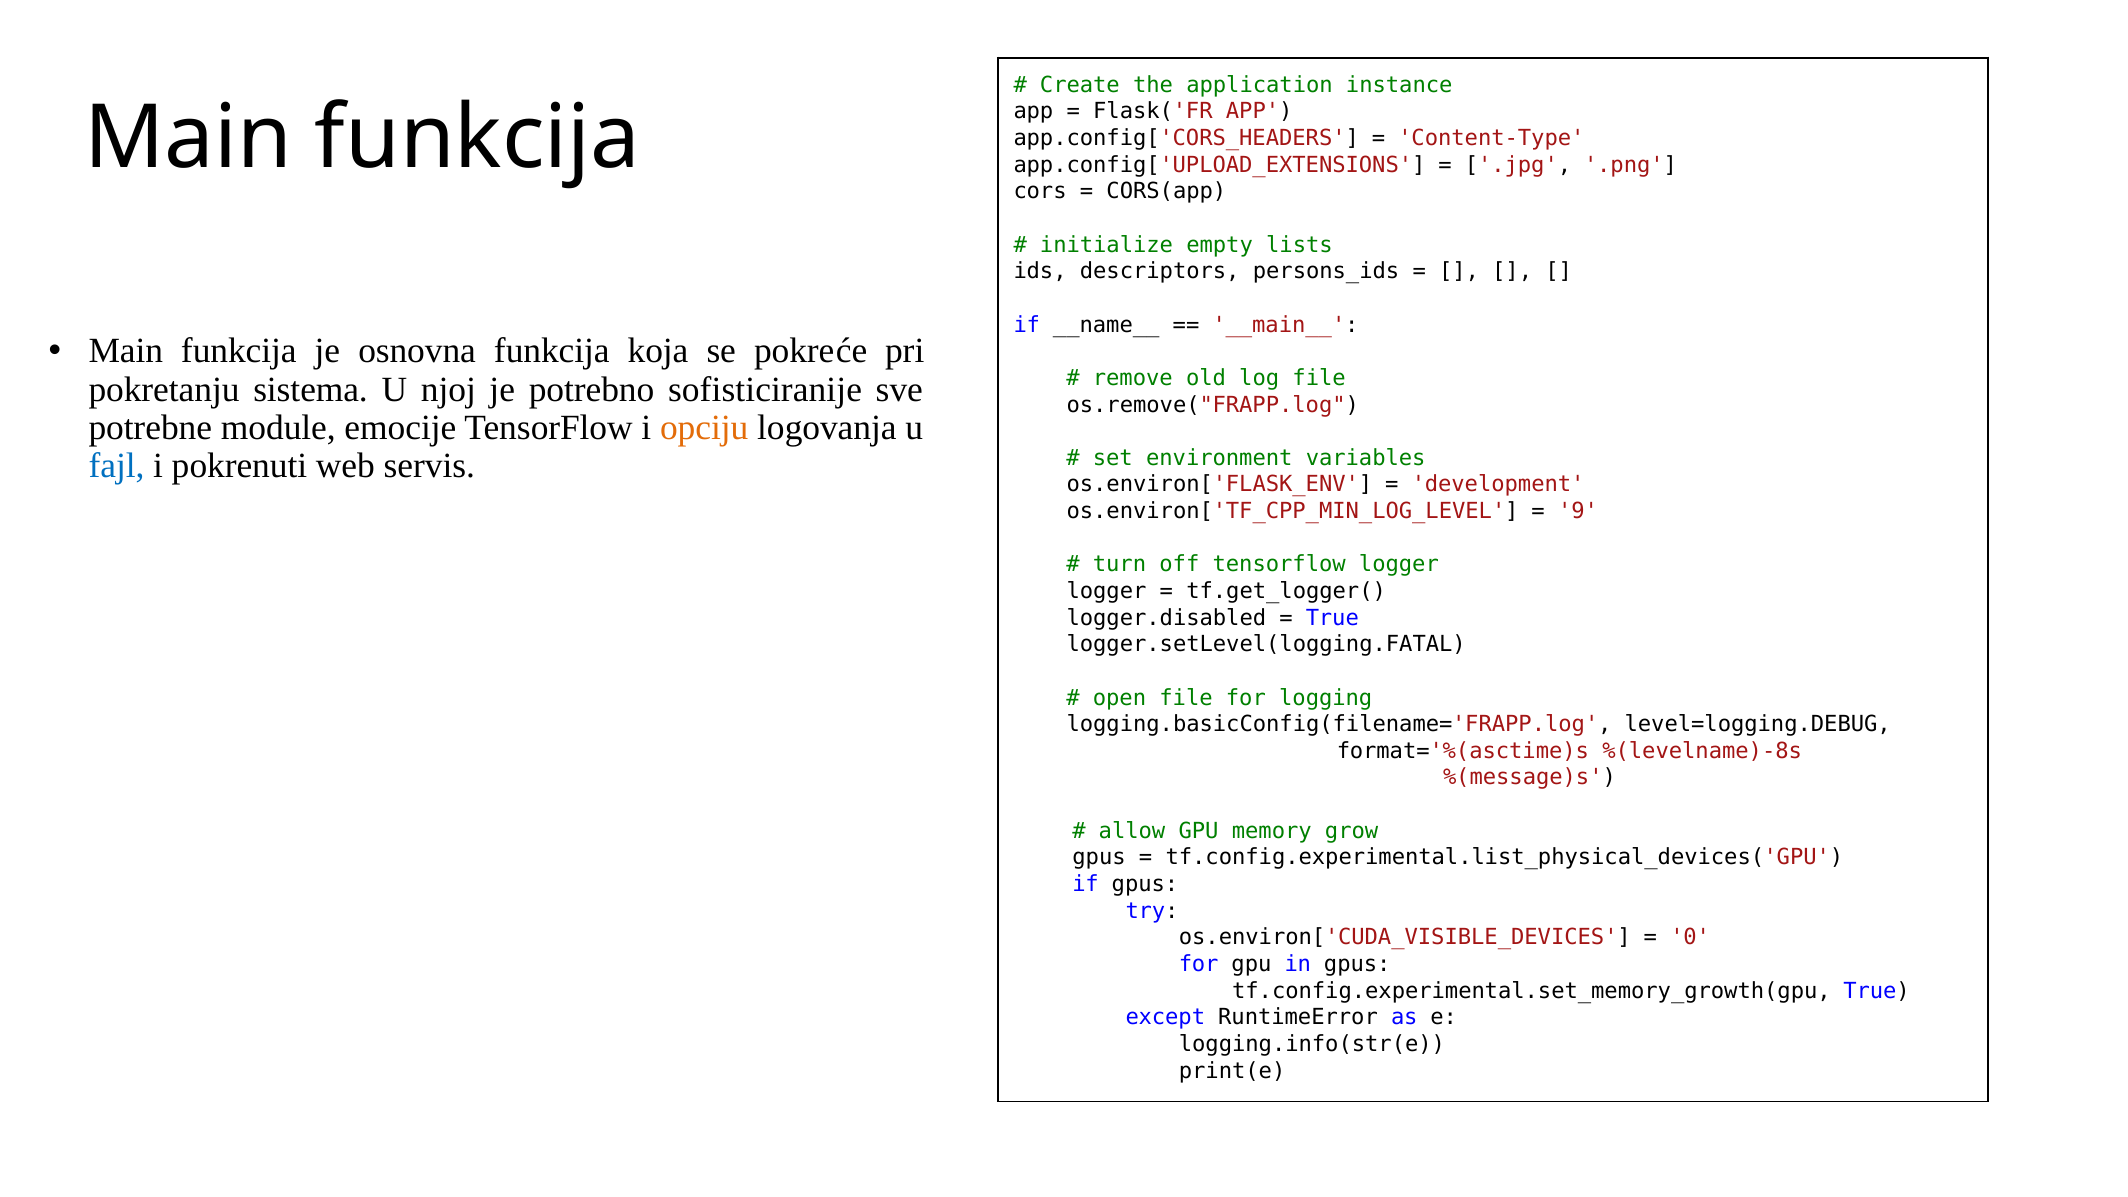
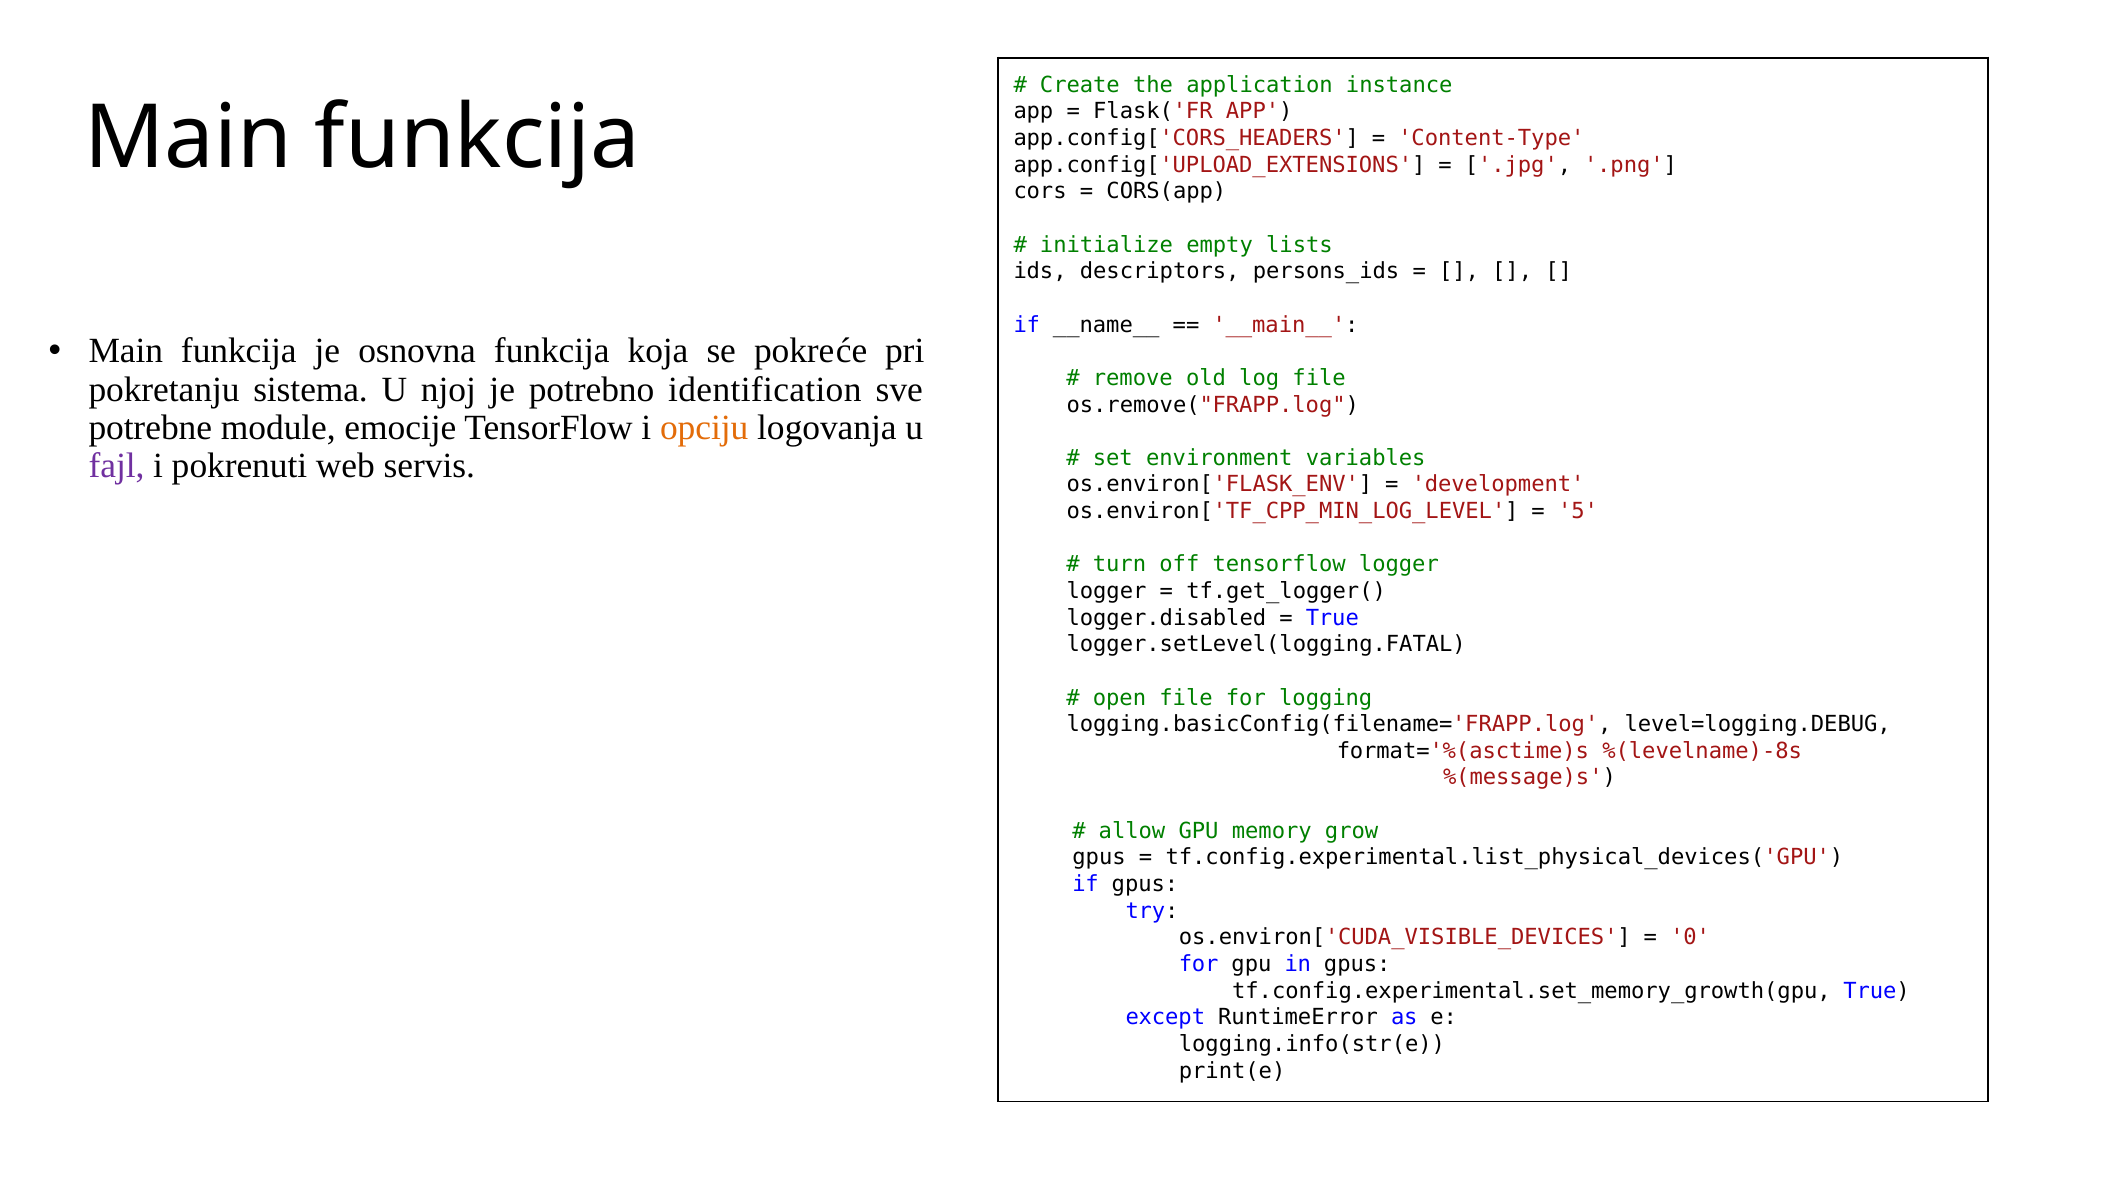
sofisticiranije: sofisticiranije -> identification (765, 389)
fajl colour: blue -> purple (117, 466)
9: 9 -> 5 (1578, 511)
